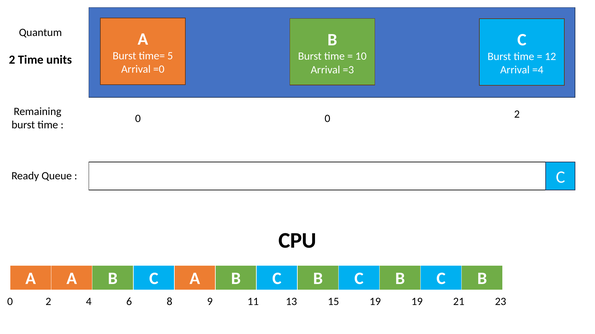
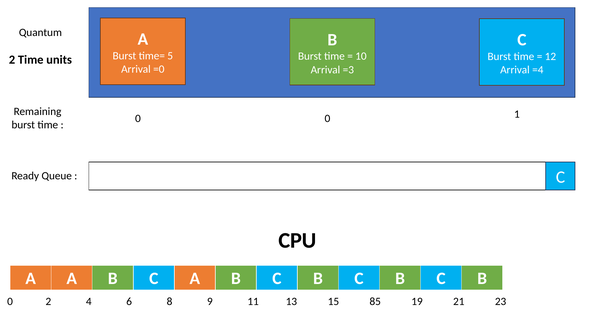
2: 2 -> 1 (517, 114)
15 19: 19 -> 85 (375, 302)
